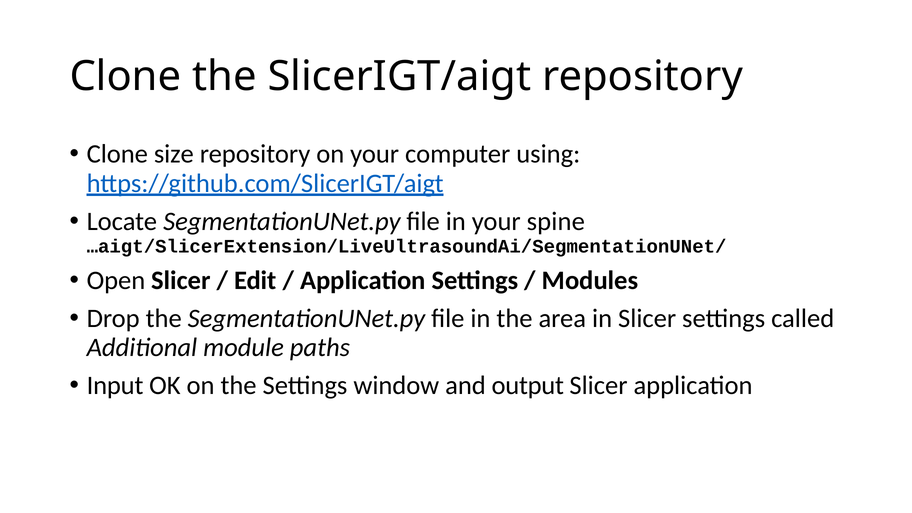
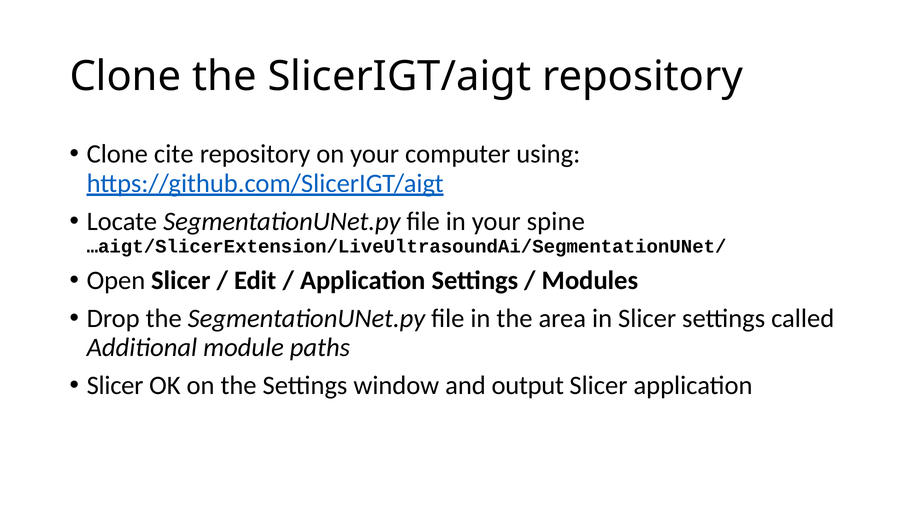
size: size -> cite (174, 154)
Input: Input -> Slicer (115, 386)
